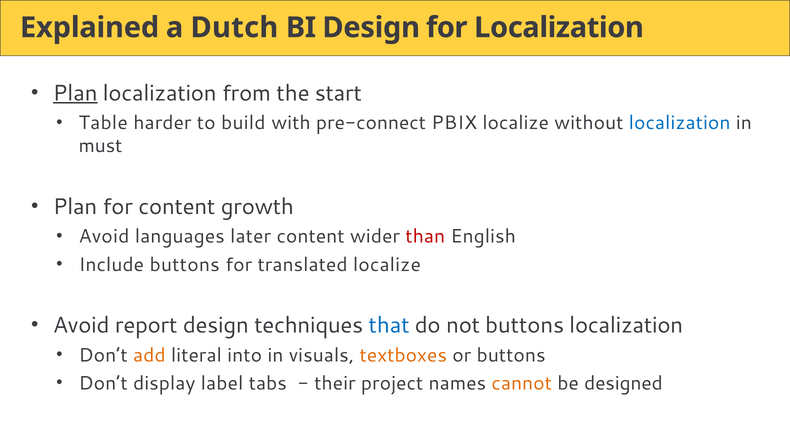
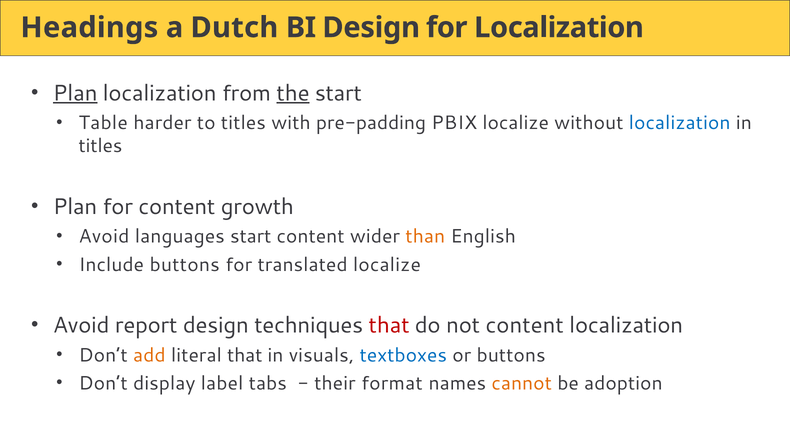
Explained: Explained -> Headings (89, 28)
the underline: none -> present (293, 93)
to build: build -> titles (243, 123)
pre-connect: pre-connect -> pre-padding (371, 123)
must: must -> titles (100, 146)
languages later: later -> start (251, 237)
than colour: red -> orange (425, 237)
that colour: blue -> red (389, 326)
not buttons: buttons -> content (525, 326)
literal into: into -> that (245, 355)
textboxes colour: orange -> blue (403, 355)
project: project -> format (392, 383)
designed: designed -> adoption (623, 383)
